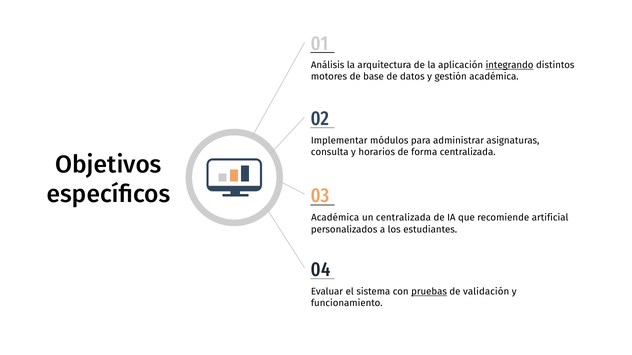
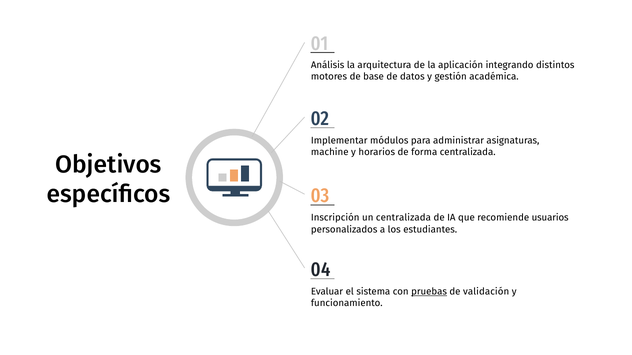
integrando underline: present -> none (510, 65)
consulta: consulta -> machine (330, 152)
Académica: Académica -> Inscripción (335, 218)
artificial: artificial -> usuarios (550, 218)
